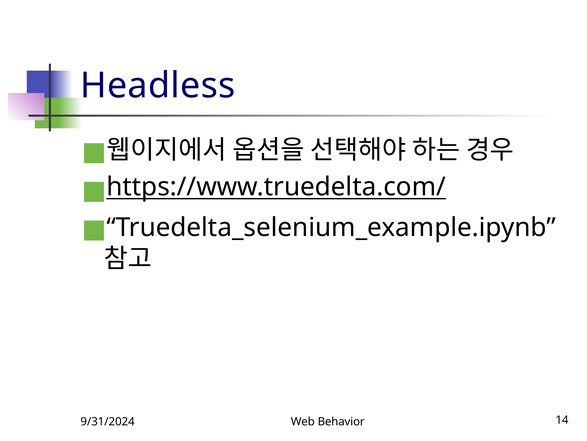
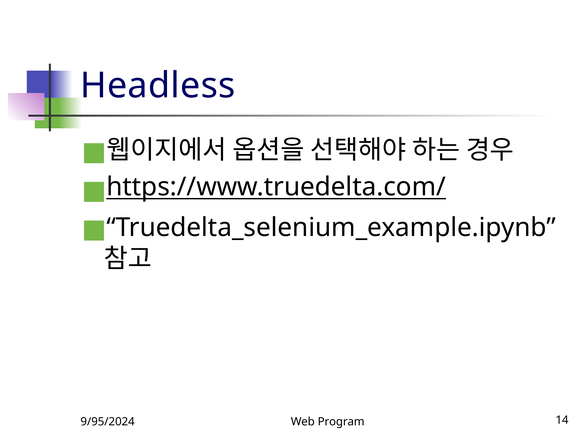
9/31/2024: 9/31/2024 -> 9/95/2024 (108, 421)
Behavior: Behavior -> Program (341, 421)
